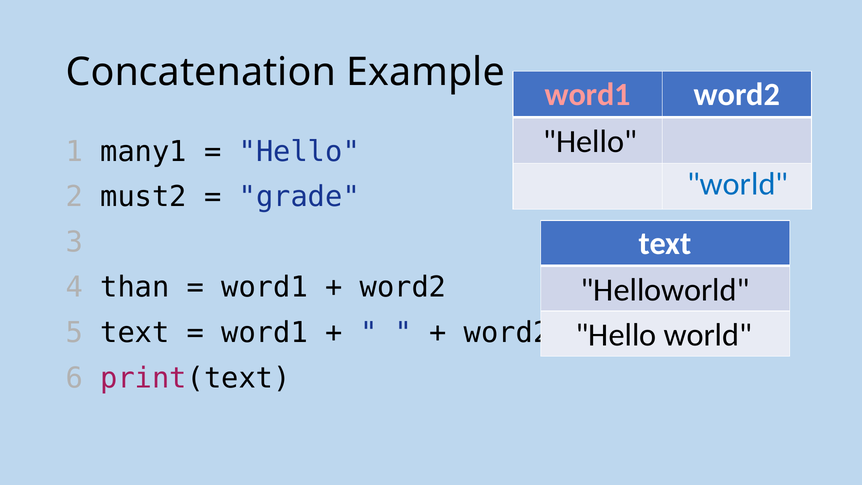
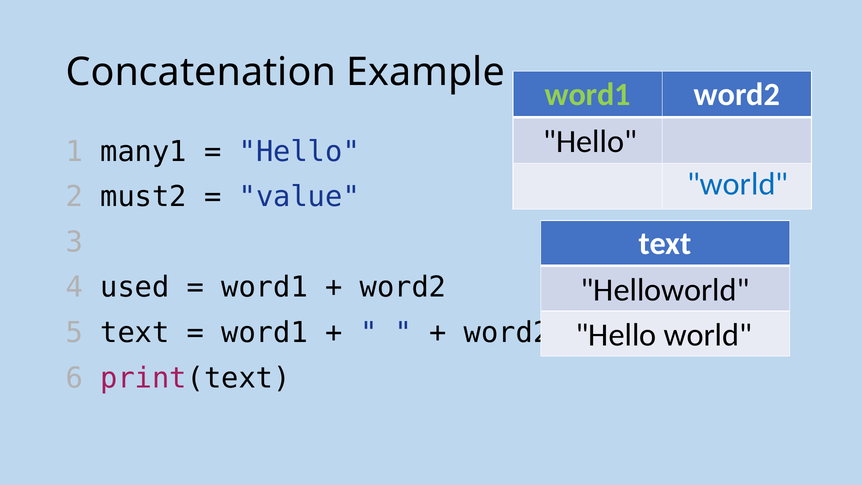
word1 colour: pink -> light green (588, 95)
grade: grade -> value (299, 197)
than: than -> used (135, 287)
